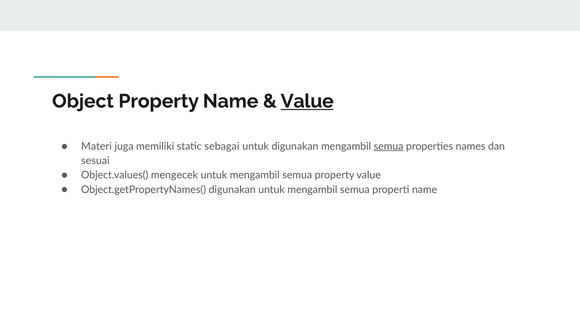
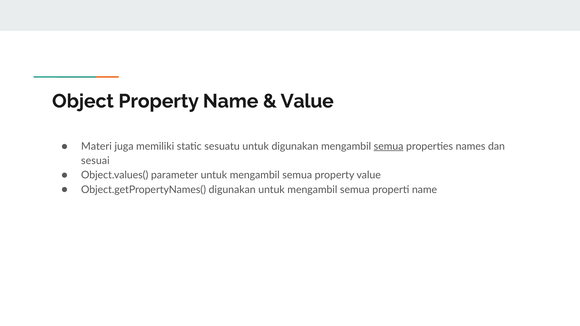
Value underline: present -> none (307, 101)
sebagai: sebagai -> sesuatu (222, 146)
mengecek: mengecek -> parameter (175, 175)
